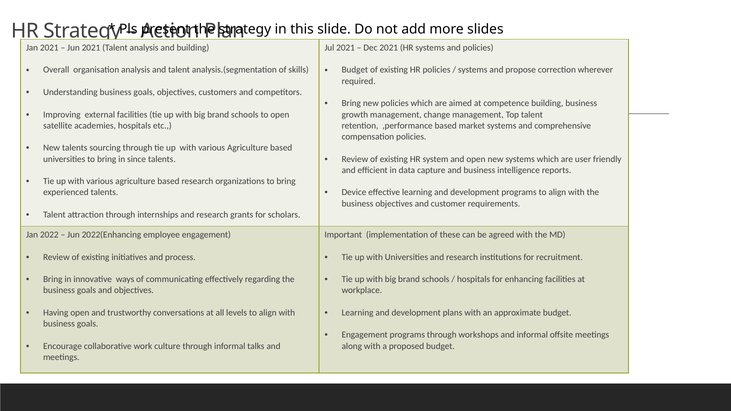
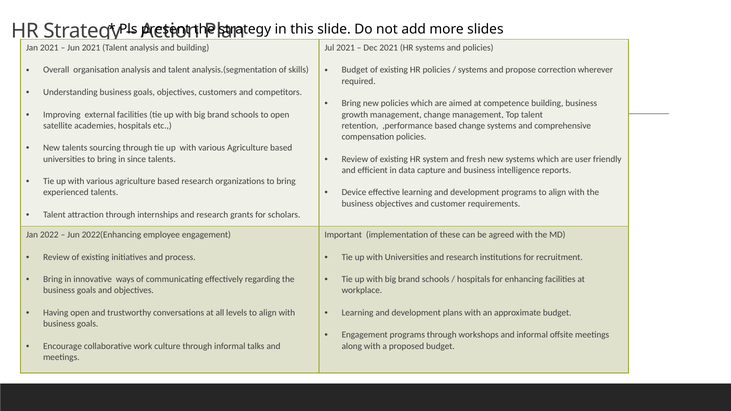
based market: market -> change (472, 126)
and open: open -> fresh (476, 159)
